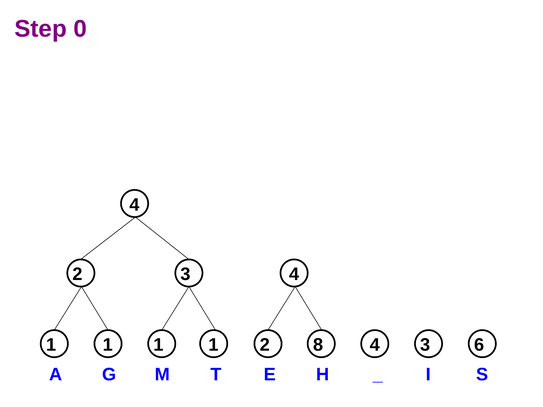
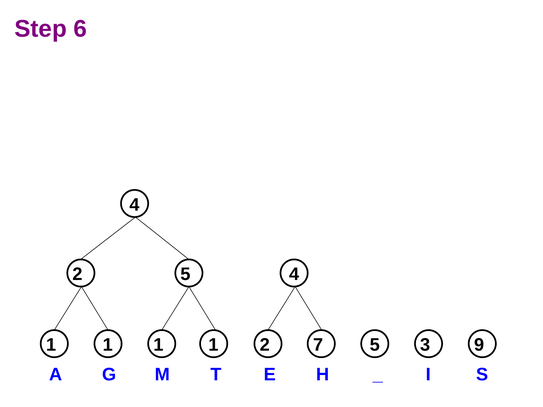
0: 0 -> 6 (80, 29)
2 3: 3 -> 5 (186, 274)
8: 8 -> 7 (318, 345)
1 4: 4 -> 5 (375, 345)
6: 6 -> 9 (479, 345)
